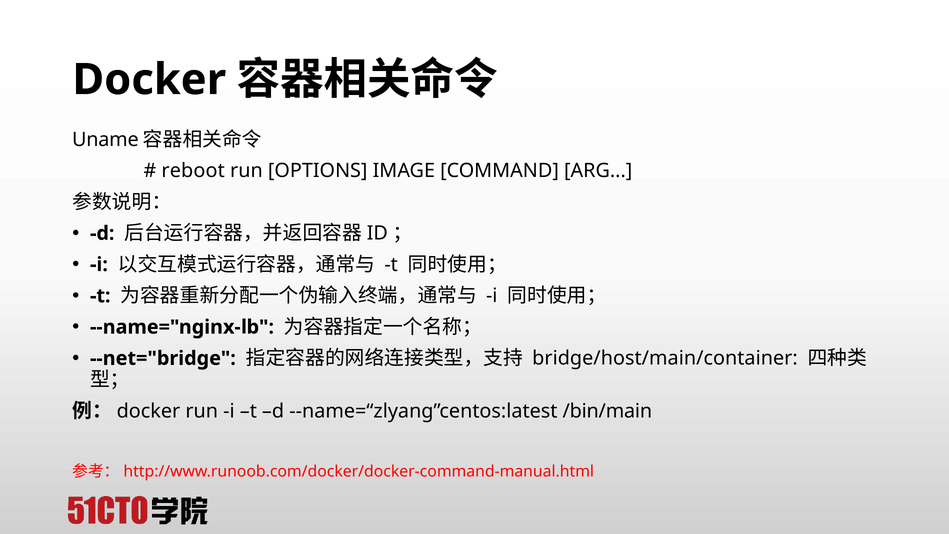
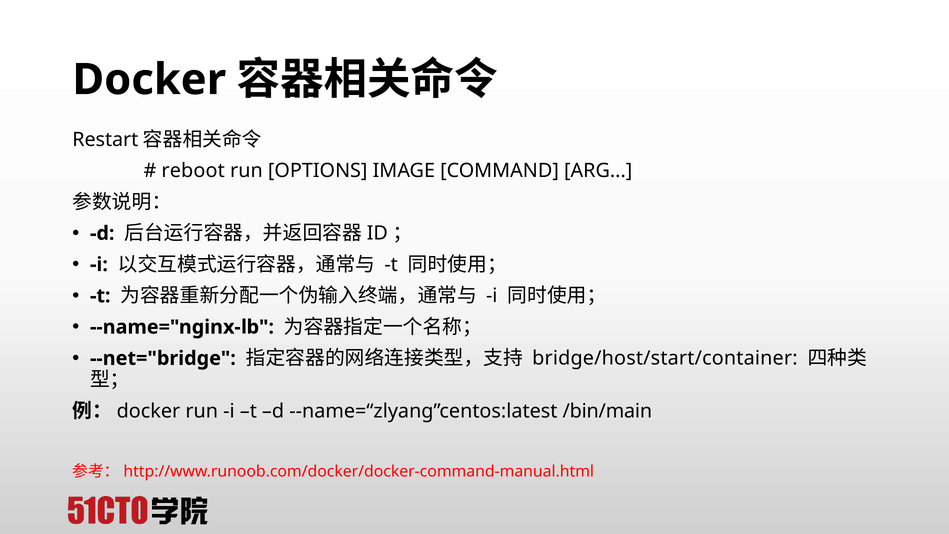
Uname: Uname -> Restart (105, 140)
bridge/host/main/container: bridge/host/main/container -> bridge/host/start/container (665, 358)
